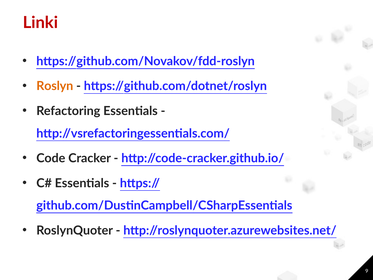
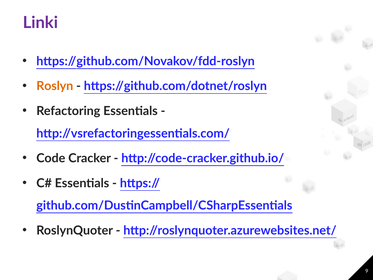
Linki colour: red -> purple (40, 23)
